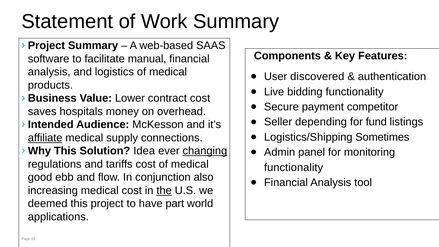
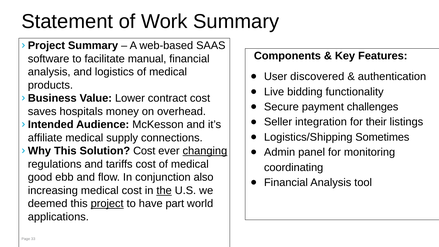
competitor: competitor -> challenges (373, 107)
depending: depending -> integration (321, 122)
fund: fund -> their (376, 122)
affiliate underline: present -> none (45, 138)
Solution Idea: Idea -> Cost (144, 151)
functionality: functionality -> coordinating (294, 167)
project underline: none -> present (107, 204)
